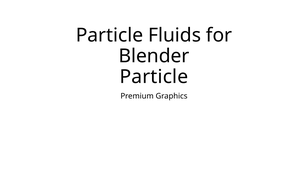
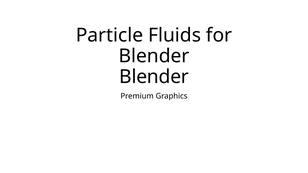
Particle: Particle -> Blender (154, 77)
